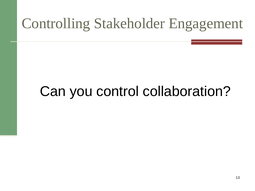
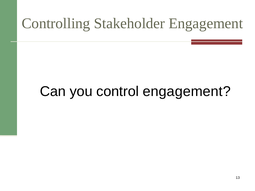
control collaboration: collaboration -> engagement (187, 92)
